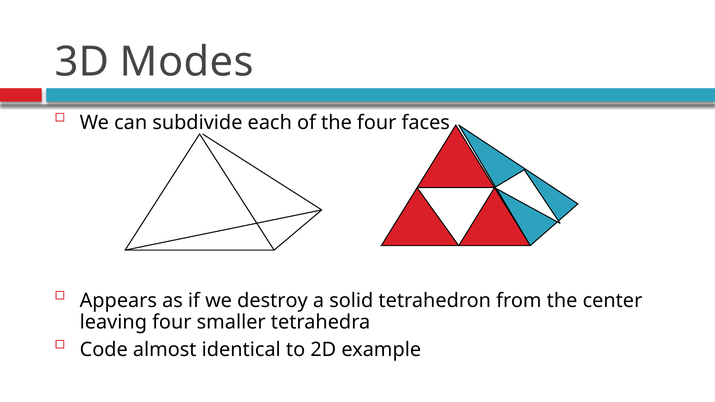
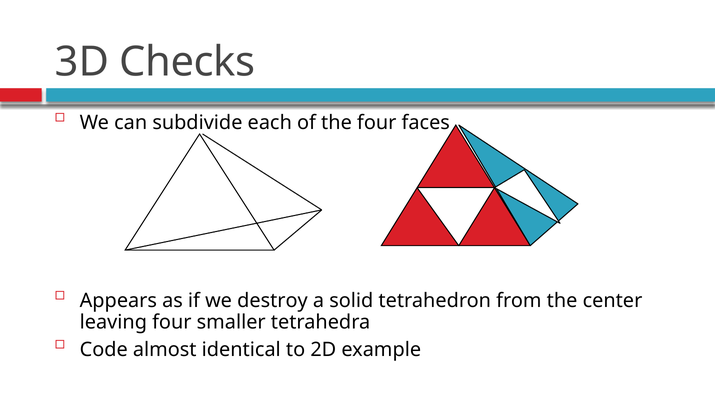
Modes: Modes -> Checks (187, 62)
